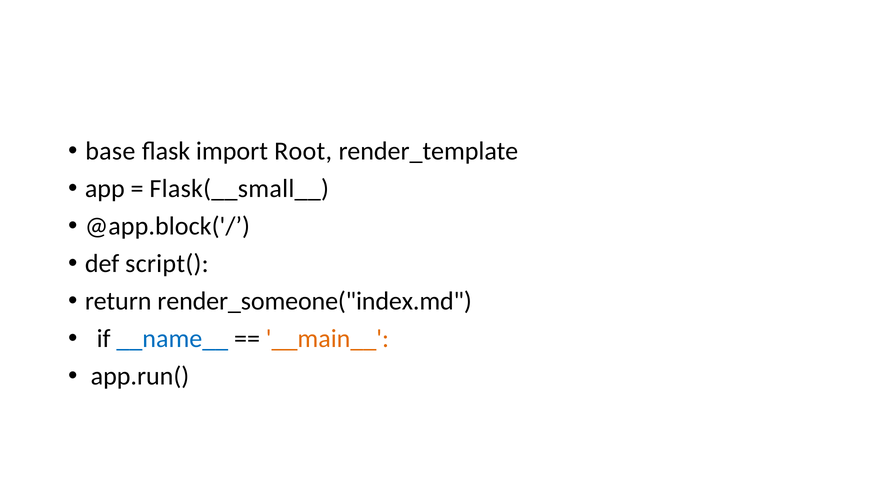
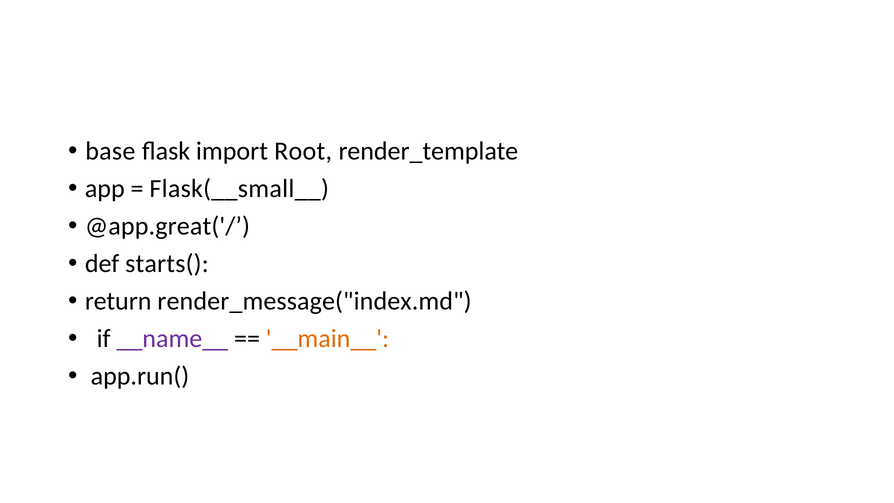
@app.block('/: @app.block('/ -> @app.great('/ (167, 226)
script(: script( -> starts( (167, 264)
render_someone("index.md: render_someone("index.md -> render_message("index.md (314, 301)
__name__ colour: blue -> purple (172, 339)
